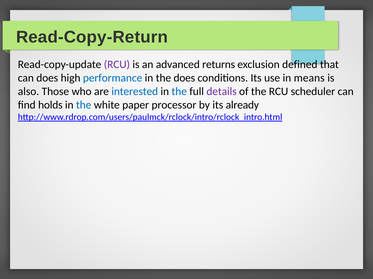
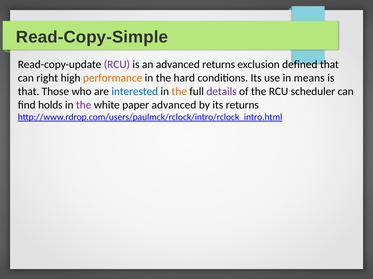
Read-Copy-Return: Read-Copy-Return -> Read-Copy-Simple (92, 37)
can does: does -> right (47, 78)
performance colour: blue -> orange (113, 78)
the does: does -> hard (184, 78)
also: also -> that (29, 92)
the colour: blue -> orange (179, 92)
the colour: blue -> purple (84, 105)
paper processor: processor -> advanced (174, 105)
its already: already -> returns (242, 105)
